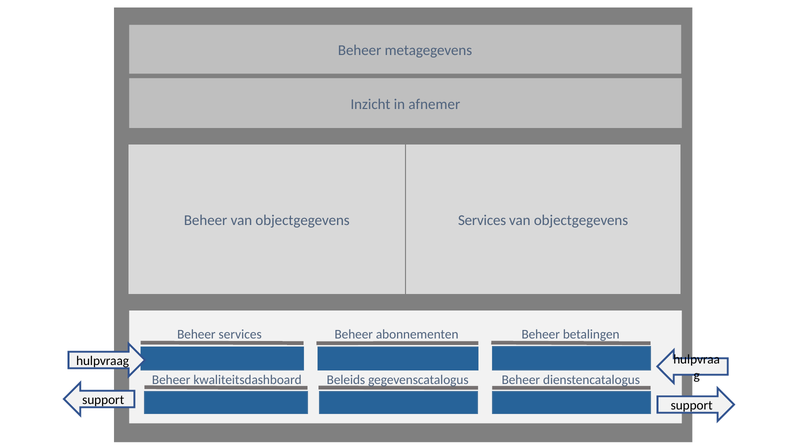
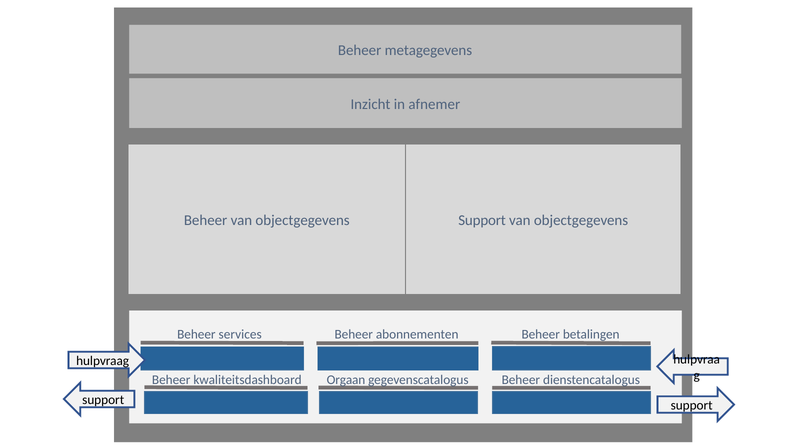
objectgegevens Services: Services -> Support (482, 220)
Beleids: Beleids -> Orgaan (346, 380)
